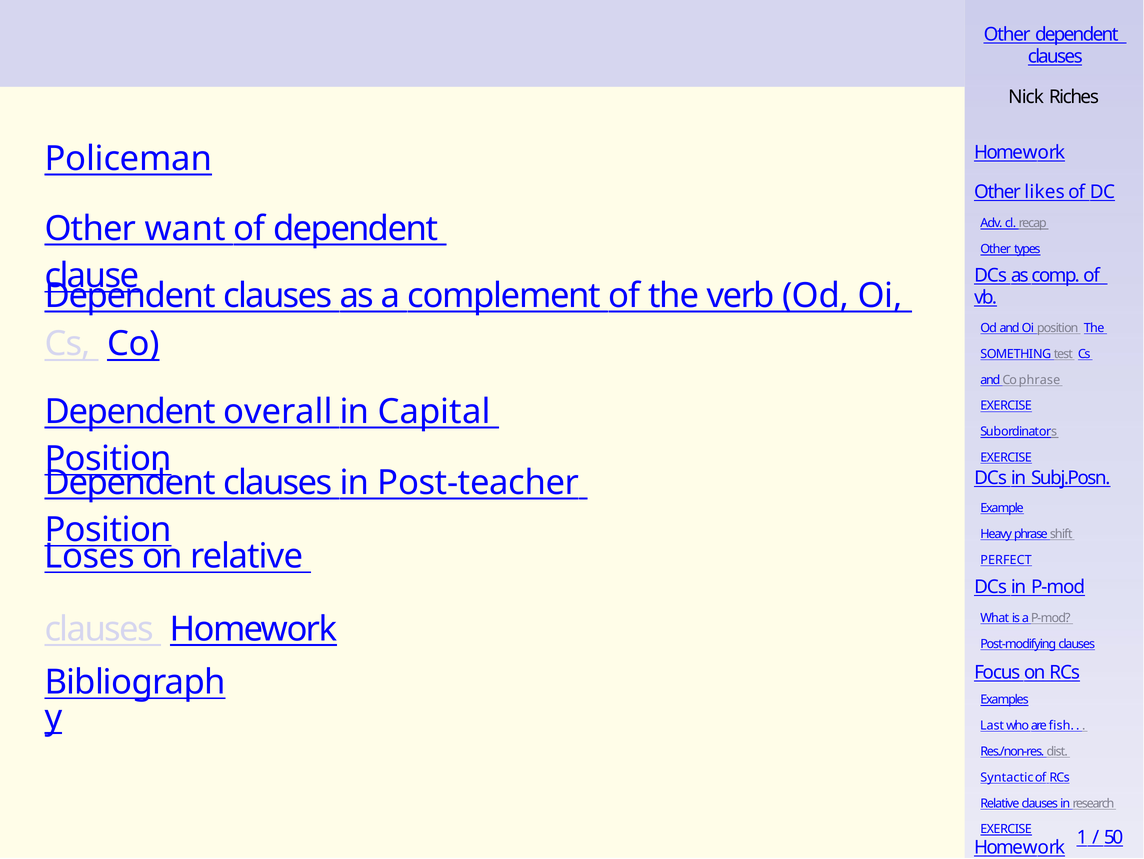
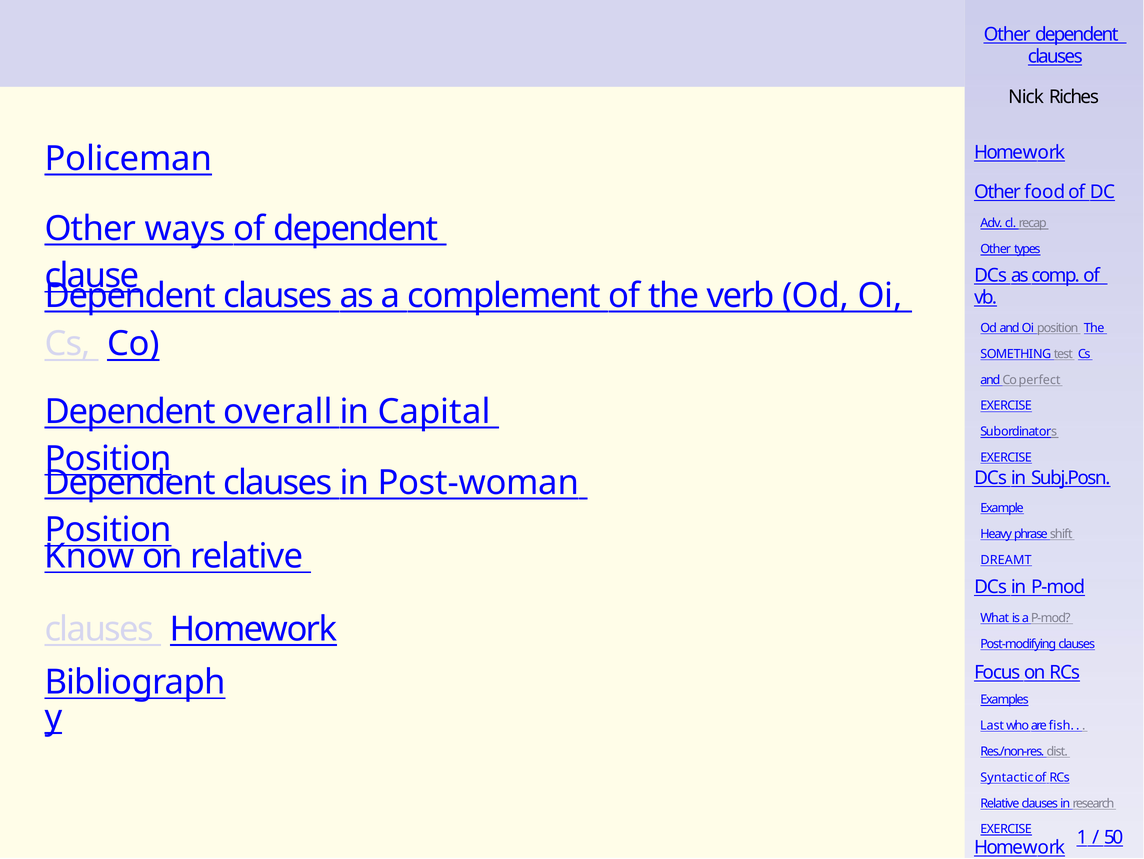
likes: likes -> food (1045, 192)
want: want -> ways (185, 229)
Co phrase: phrase -> perfect (1040, 380)
Post-teacher: Post-teacher -> Post-woman (478, 483)
Loses: Loses -> Know (89, 556)
PERFECT: PERFECT -> DREAMT (1006, 560)
